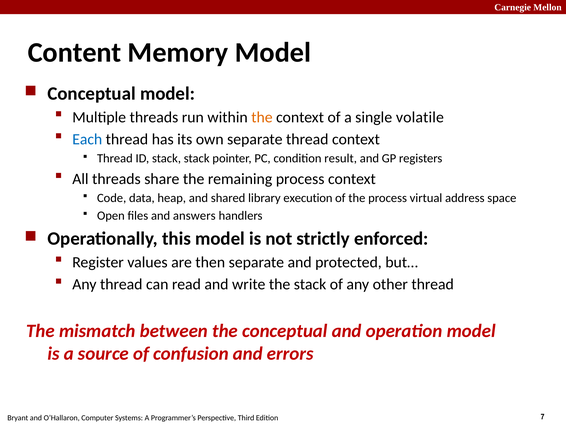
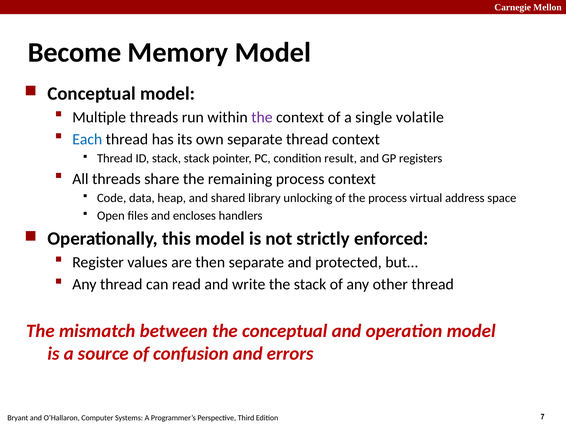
Content: Content -> Become (75, 53)
the colour: orange -> purple (262, 117)
execution: execution -> unlocking (308, 198)
answers: answers -> encloses (194, 216)
